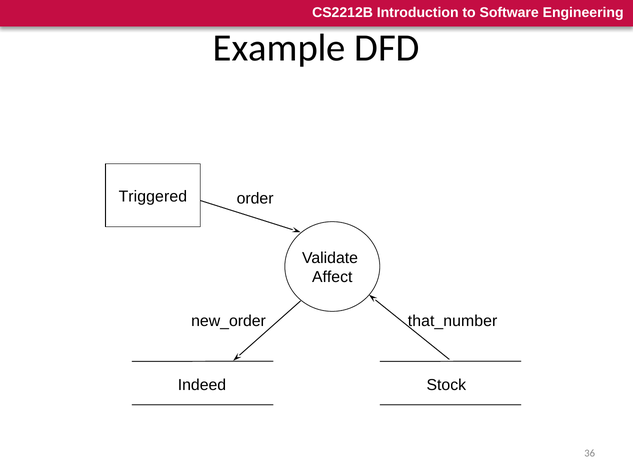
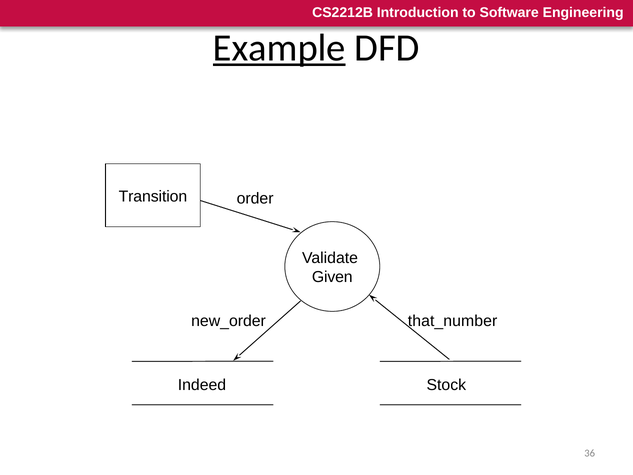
Example underline: none -> present (279, 48)
Triggered: Triggered -> Transition (153, 196)
Affect: Affect -> Given (332, 277)
